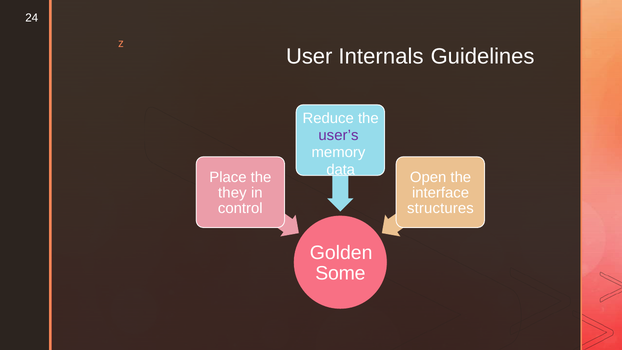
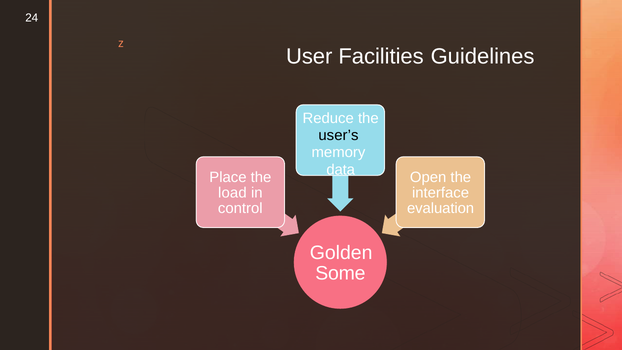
Internals: Internals -> Facilities (381, 57)
user’s colour: purple -> black (338, 135)
they: they -> load (232, 193)
structures: structures -> evaluation (441, 208)
